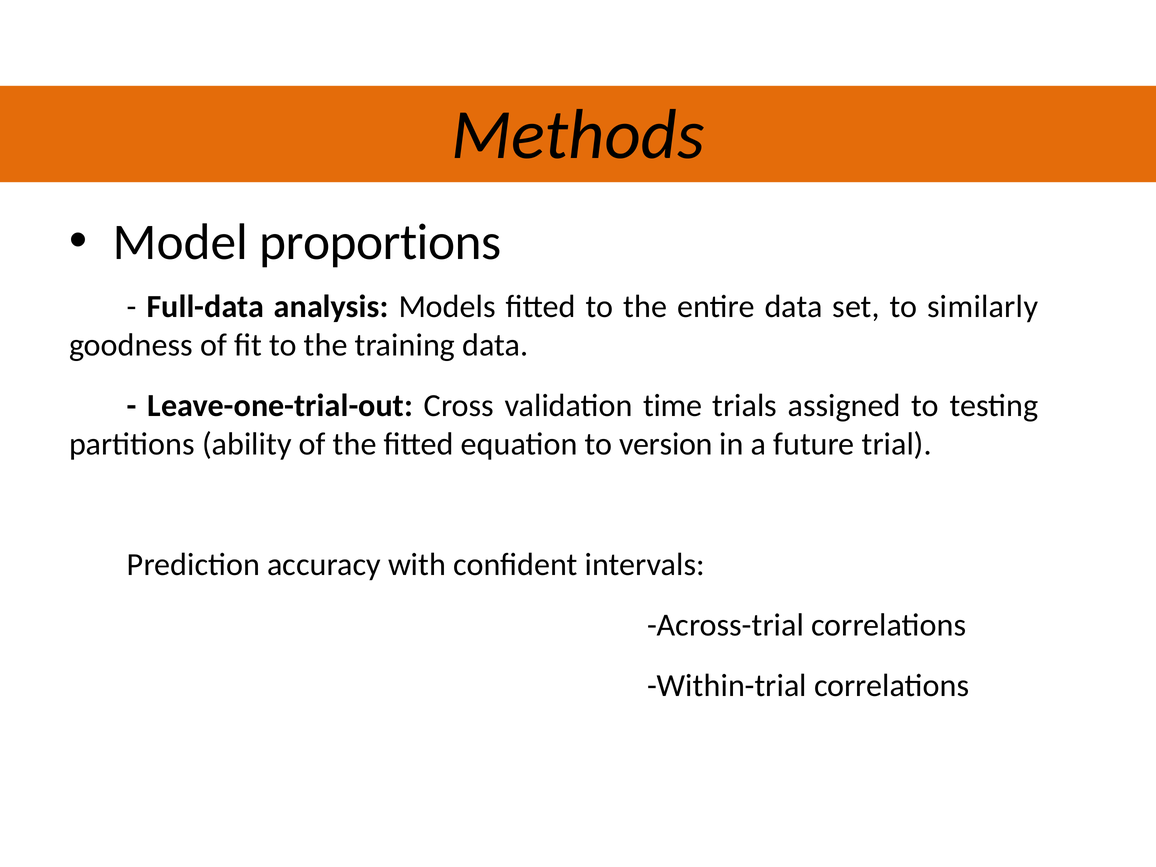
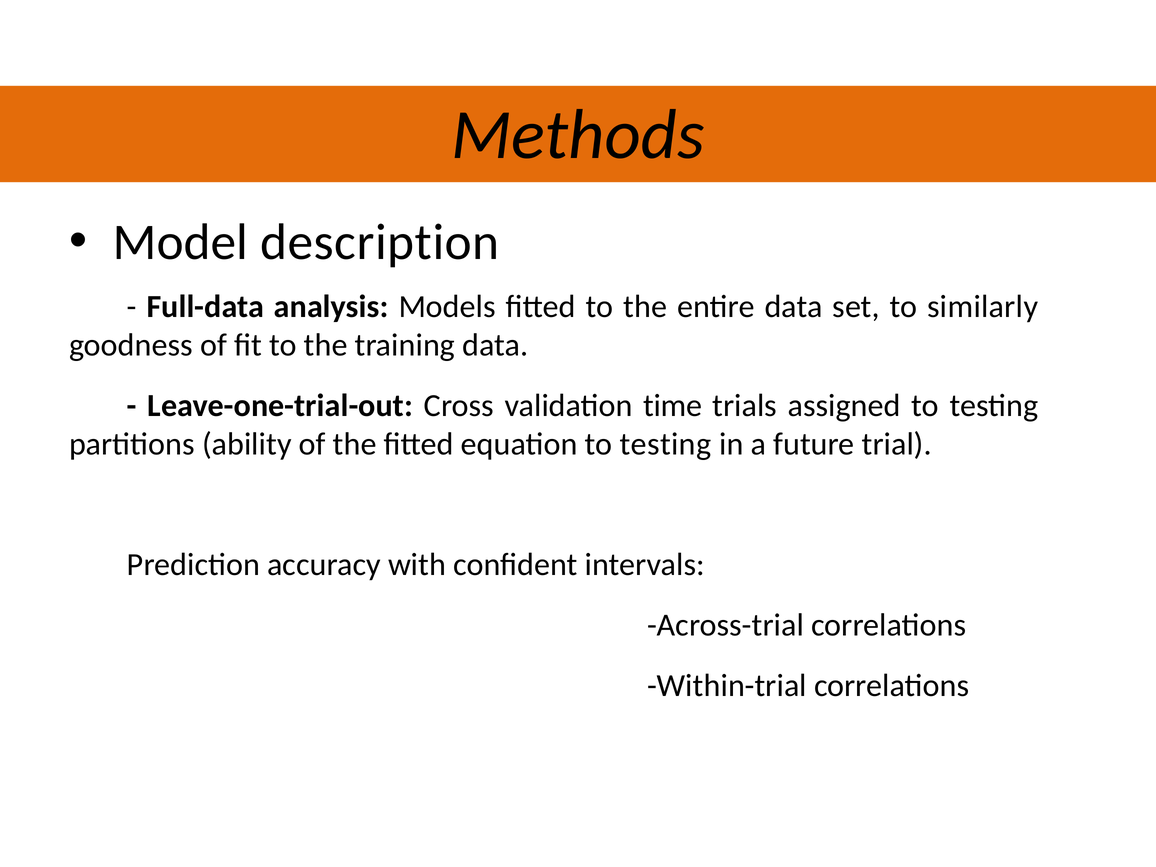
proportions: proportions -> description (380, 243)
equation to version: version -> testing (666, 444)
